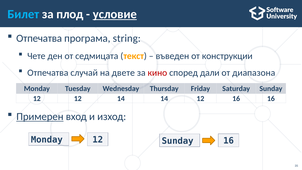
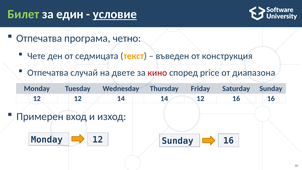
Билет colour: light blue -> light green (23, 14)
плод: плод -> един (70, 14)
string: string -> четно (127, 38)
конструкции: конструкции -> конструкция (227, 56)
дали: дали -> price (210, 73)
Примерен underline: present -> none (40, 117)
